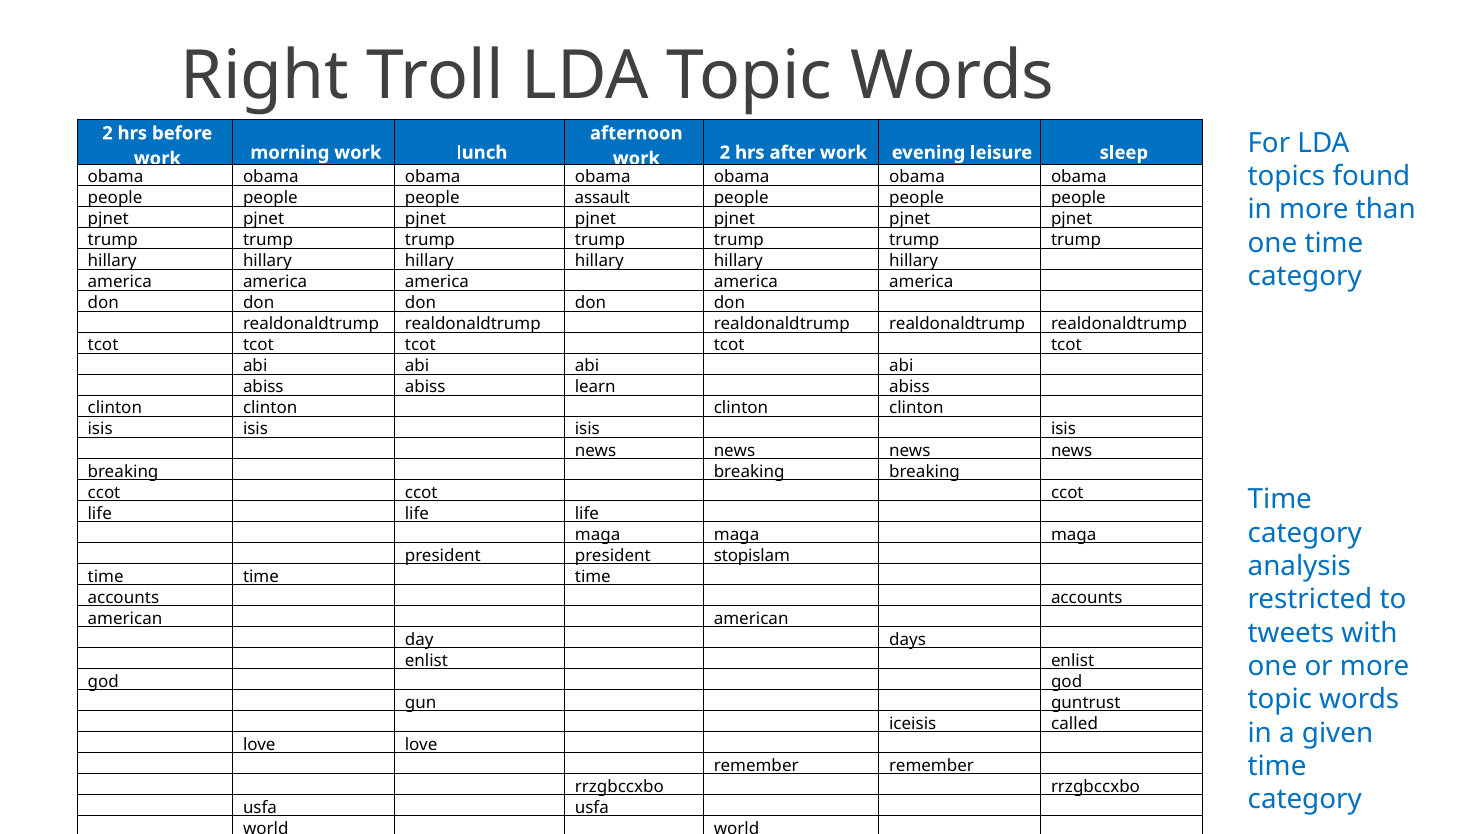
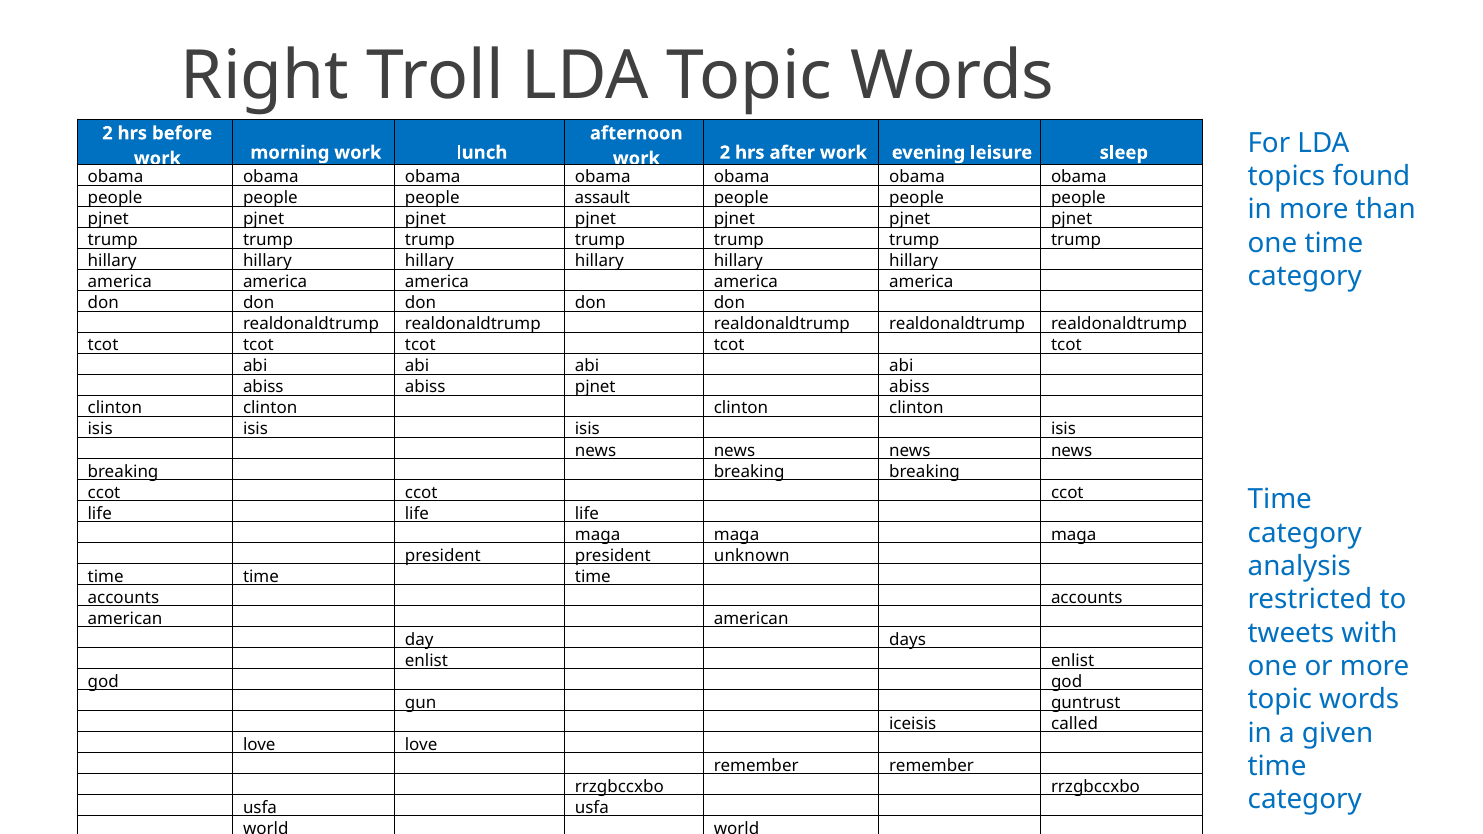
abiss learn: learn -> pjnet (595, 387)
stopislam: stopislam -> unknown (752, 556)
